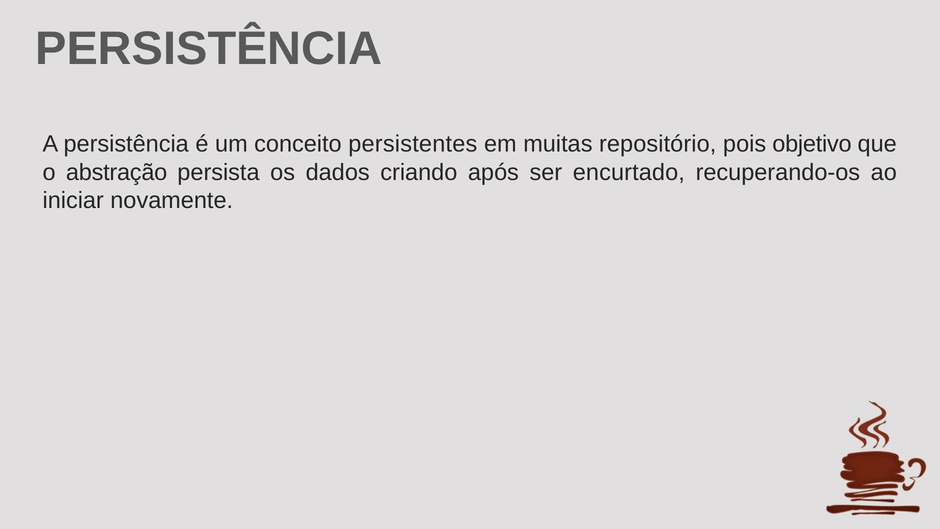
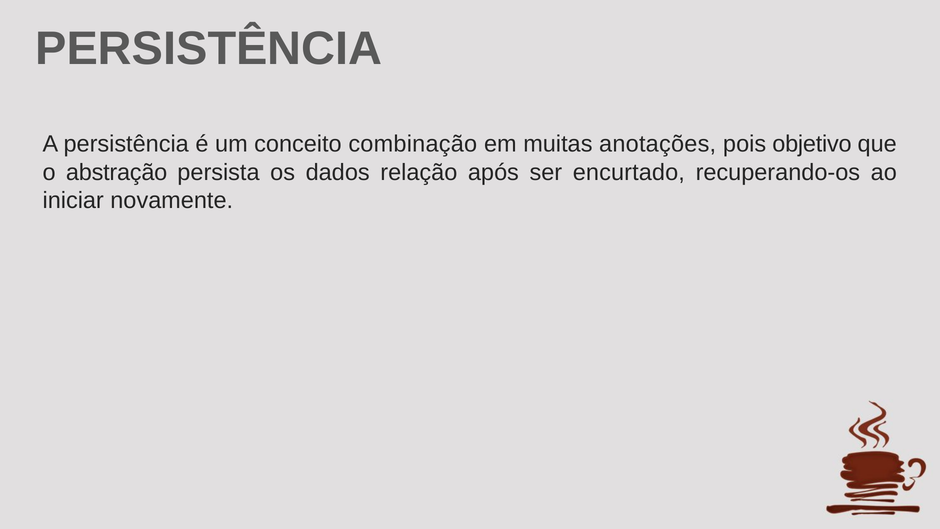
persistentes: persistentes -> combinação (413, 144)
repositório: repositório -> anotações (658, 144)
criando: criando -> relação (419, 172)
